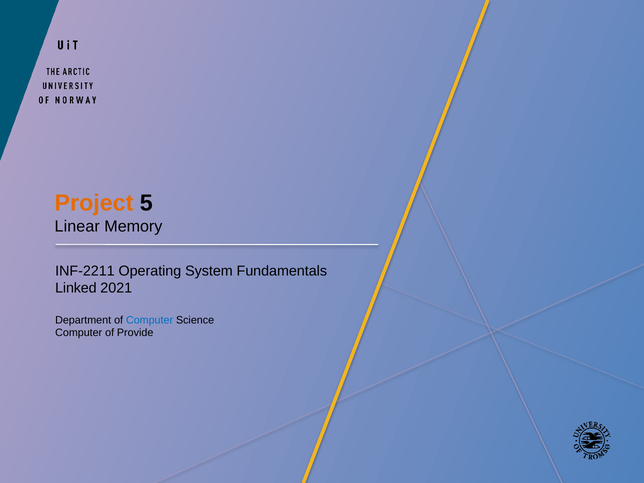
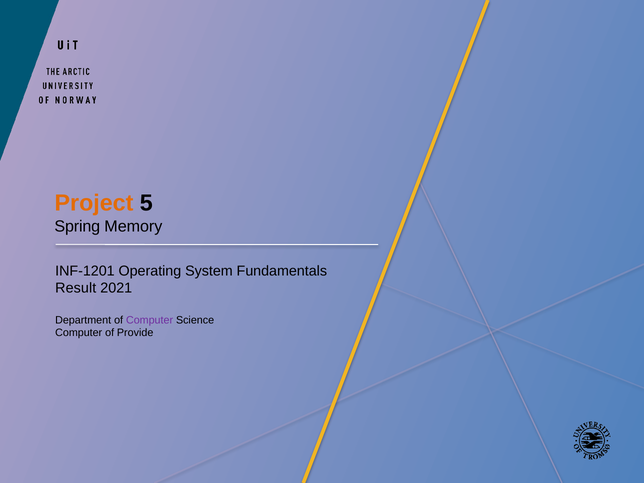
Linear: Linear -> Spring (77, 226)
INF-2211: INF-2211 -> INF-1201 (85, 271)
Linked: Linked -> Result (76, 288)
Computer colour: blue -> purple (150, 320)
